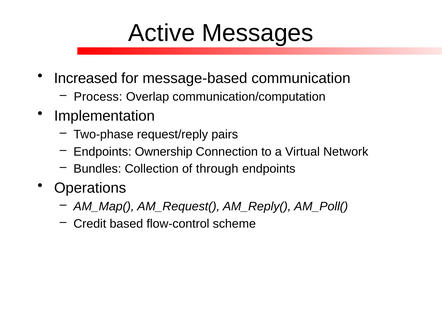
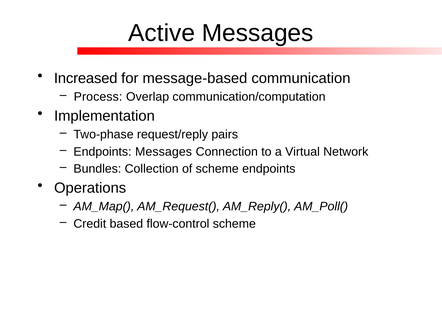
Endpoints Ownership: Ownership -> Messages (164, 152)
of through: through -> scheme (217, 169)
